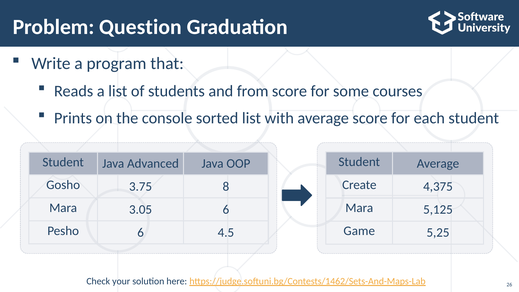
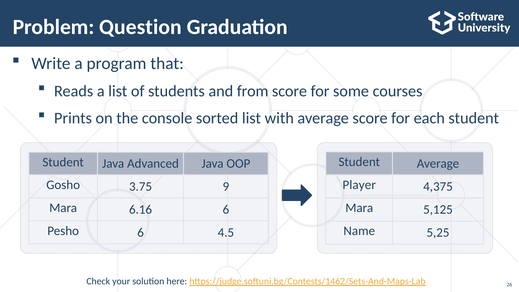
8: 8 -> 9 (226, 186)
Create: Create -> Player (359, 185)
3.05: 3.05 -> 6.16 (141, 209)
Game: Game -> Name (359, 231)
